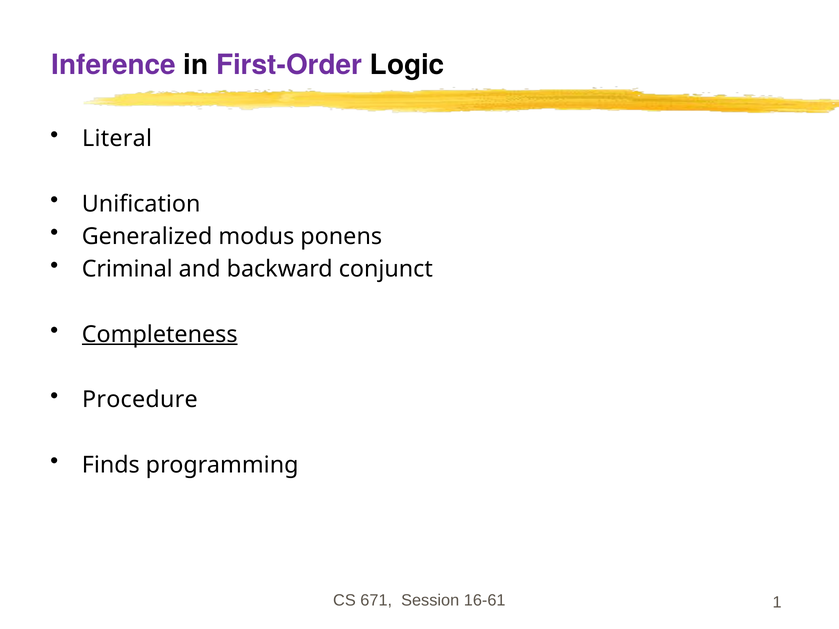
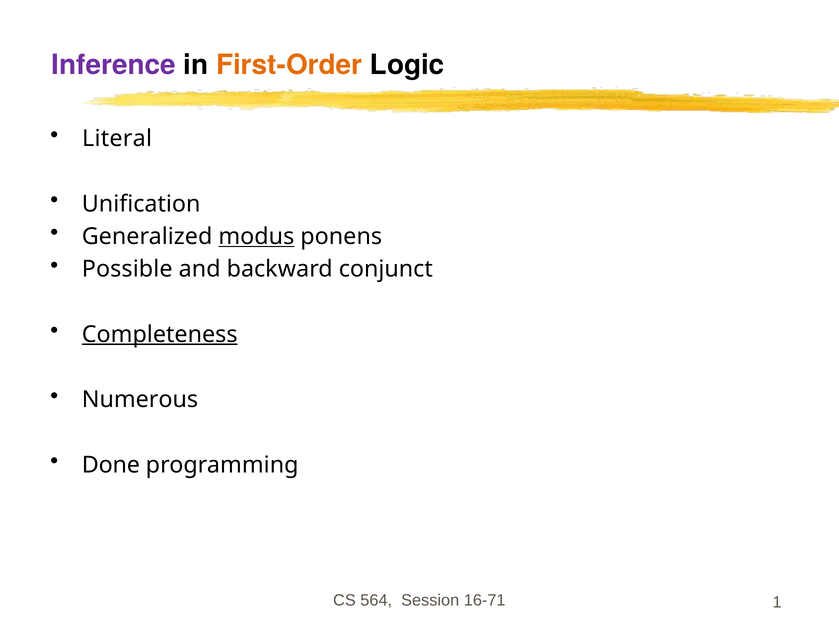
First-Order colour: purple -> orange (289, 65)
modus underline: none -> present (256, 237)
Criminal: Criminal -> Possible (127, 269)
Procedure: Procedure -> Numerous (140, 400)
Finds: Finds -> Done (111, 465)
671: 671 -> 564 (376, 601)
16-61: 16-61 -> 16-71 (485, 601)
